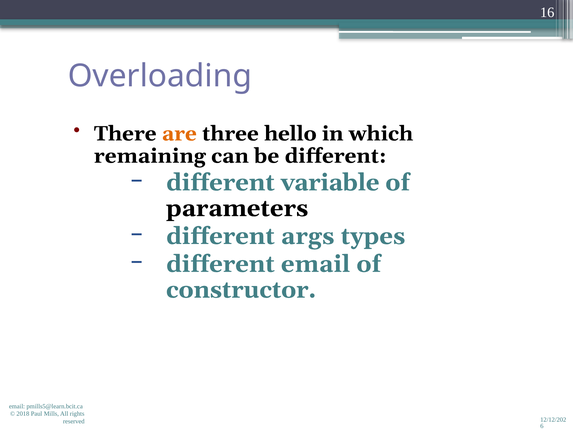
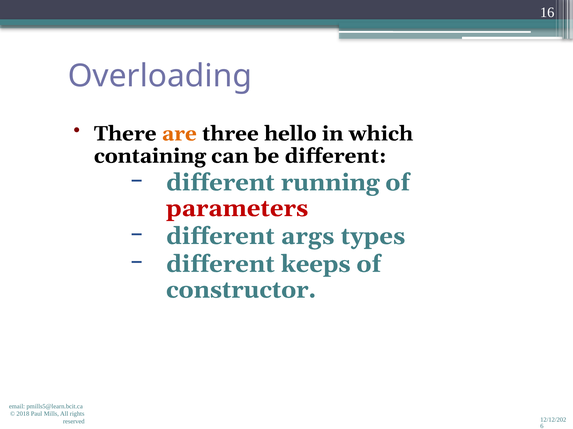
remaining: remaining -> containing (150, 156)
variable: variable -> running (330, 183)
parameters colour: black -> red (237, 209)
different email: email -> keeps (316, 264)
